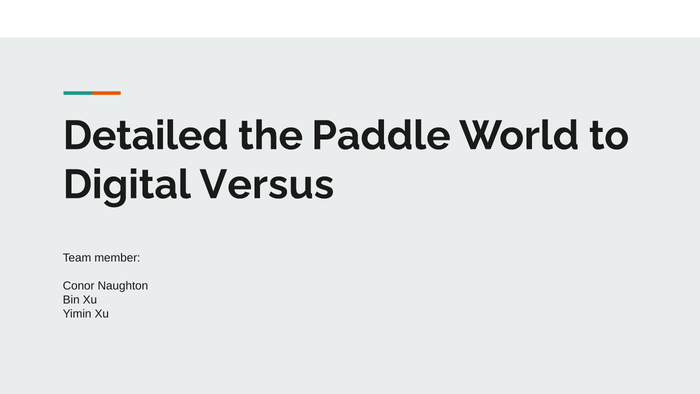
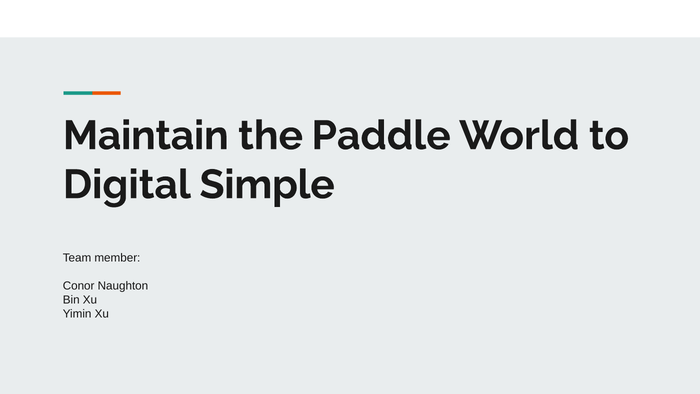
Detailed: Detailed -> Maintain (146, 136)
Versus: Versus -> Simple (267, 185)
